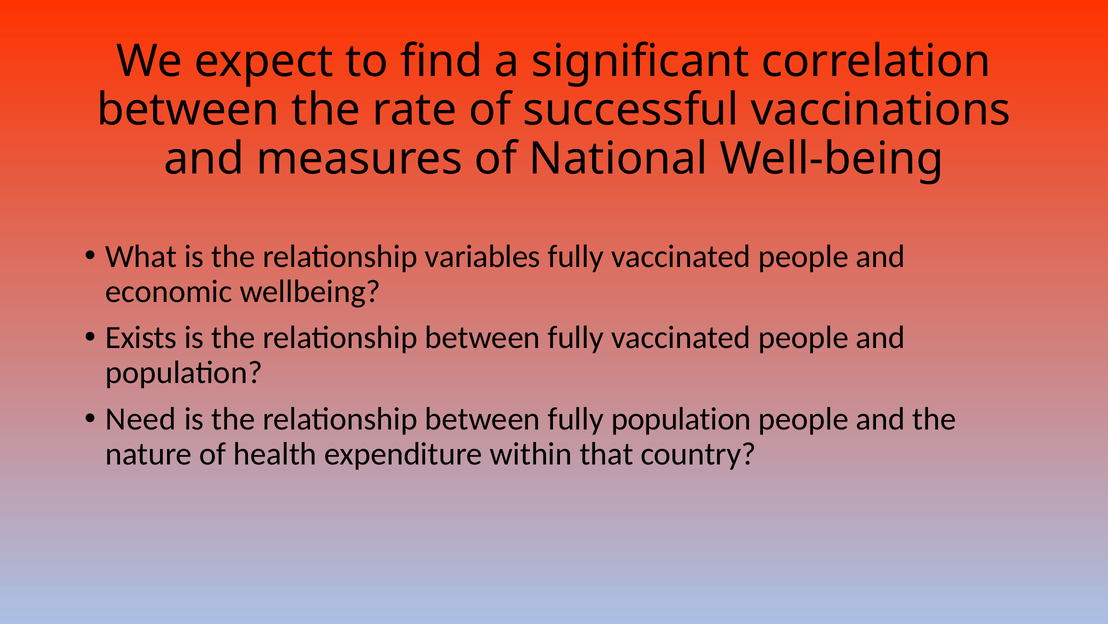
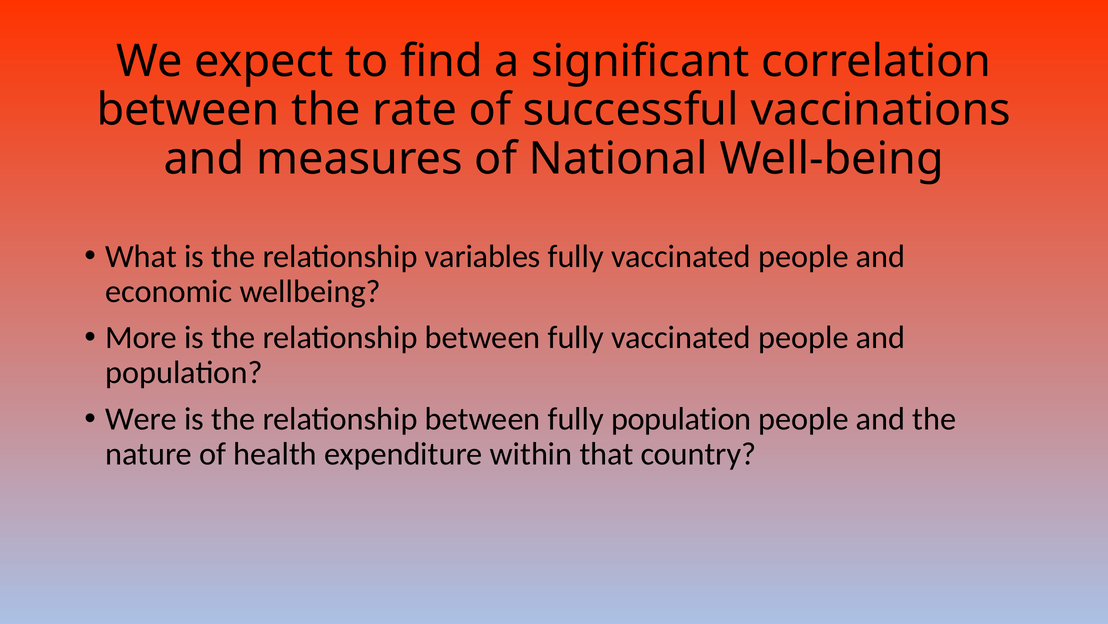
Exists: Exists -> More (141, 337)
Need: Need -> Were (141, 419)
